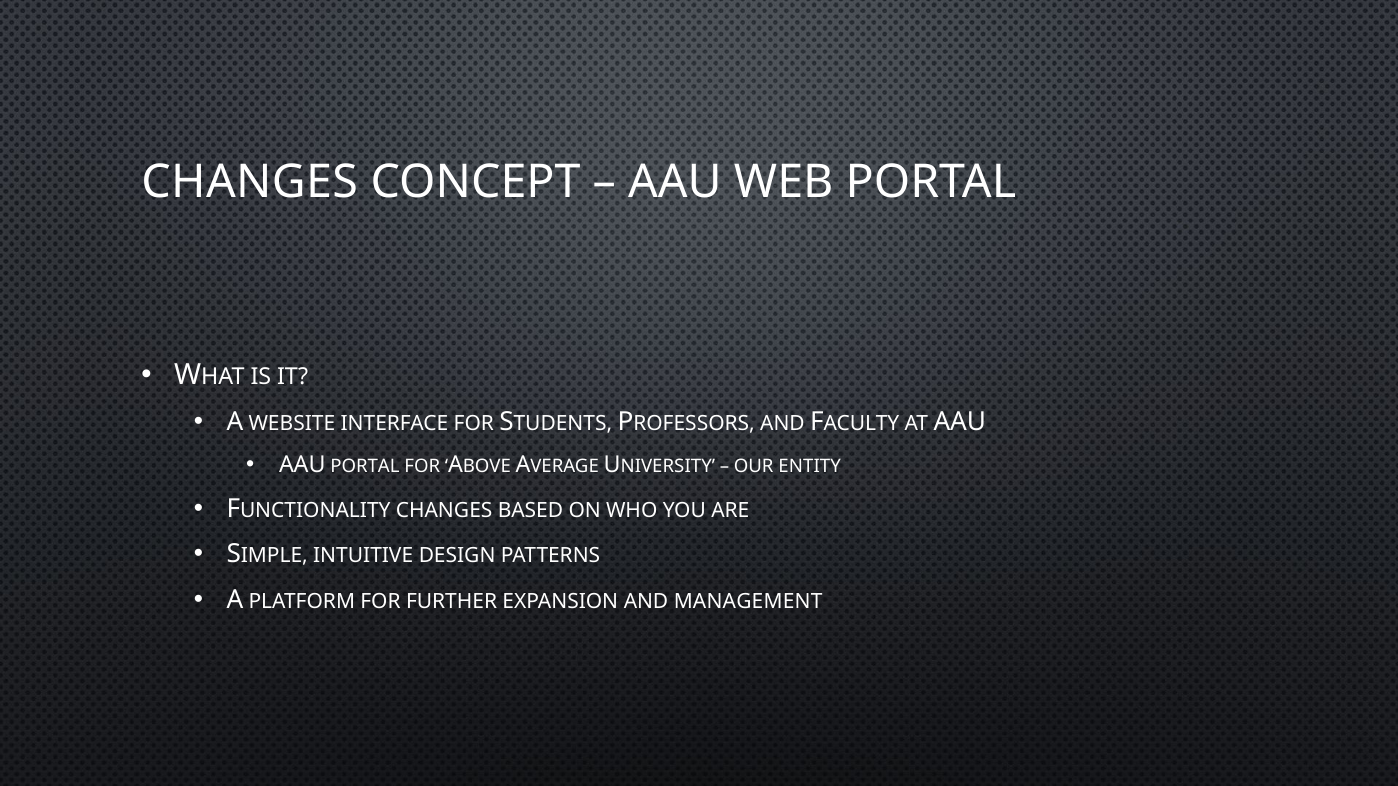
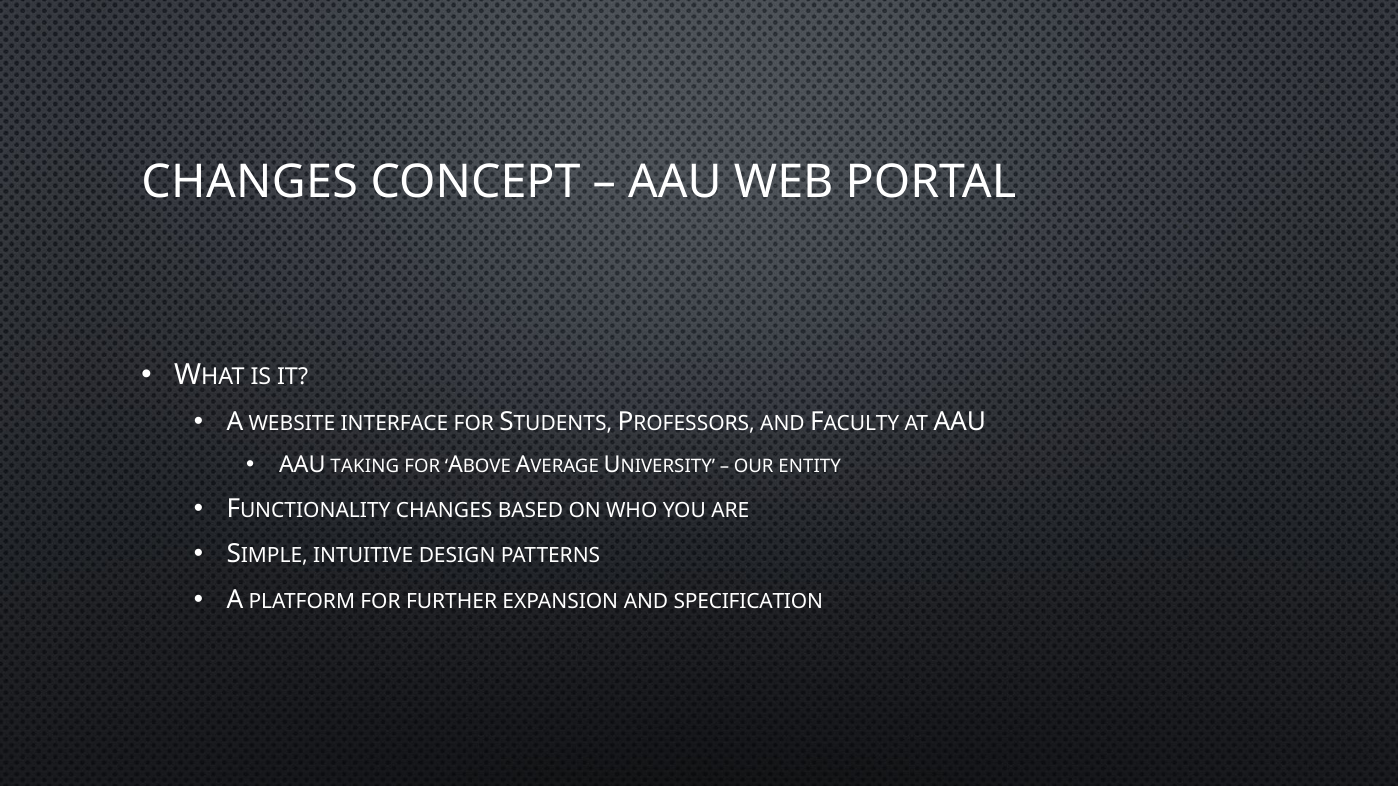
AAU PORTAL: PORTAL -> TAKING (365, 467)
MANAGEMENT: MANAGEMENT -> SPECIFICATION (748, 602)
